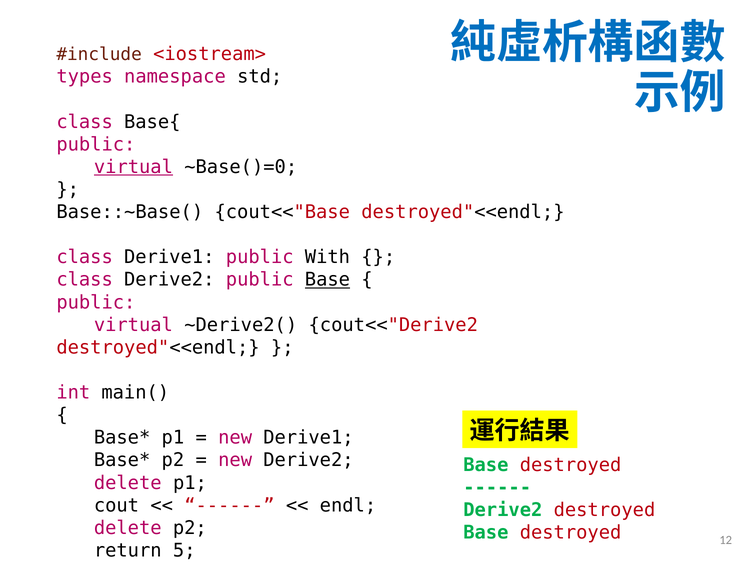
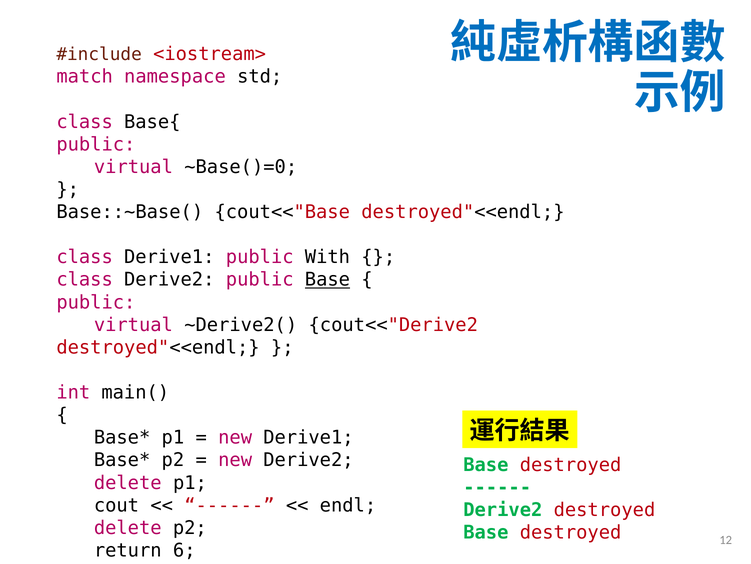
types: types -> match (85, 77)
virtual underline: present -> none (133, 167)
5: 5 -> 6 (184, 550)
